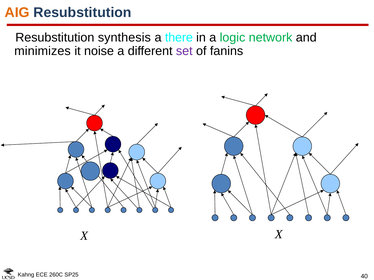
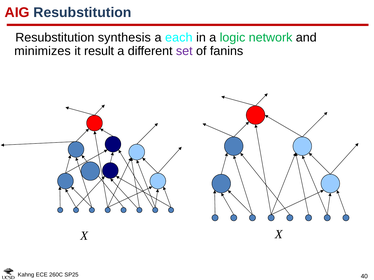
AIG colour: orange -> red (17, 13)
there: there -> each (179, 38)
noise: noise -> result (99, 51)
